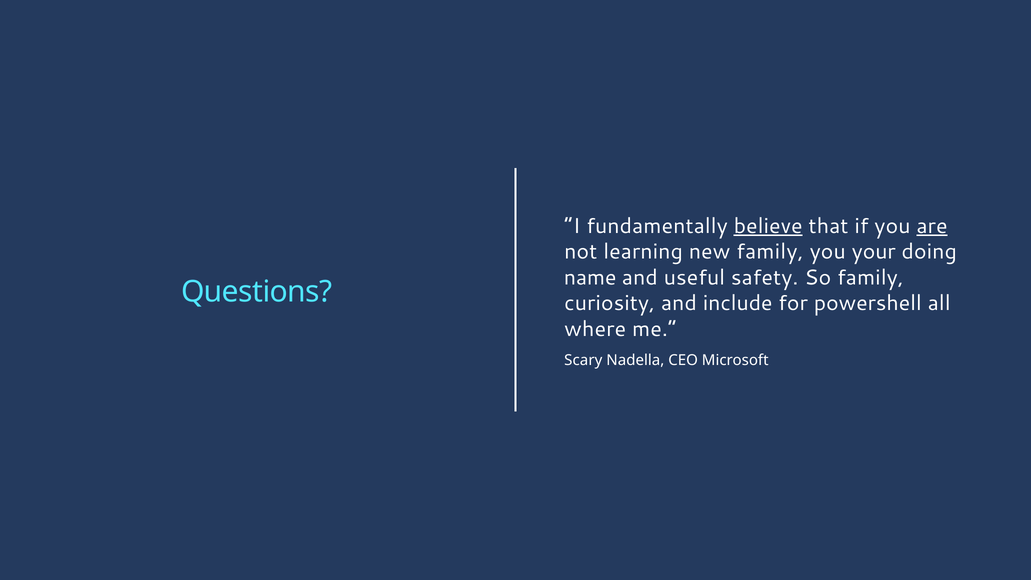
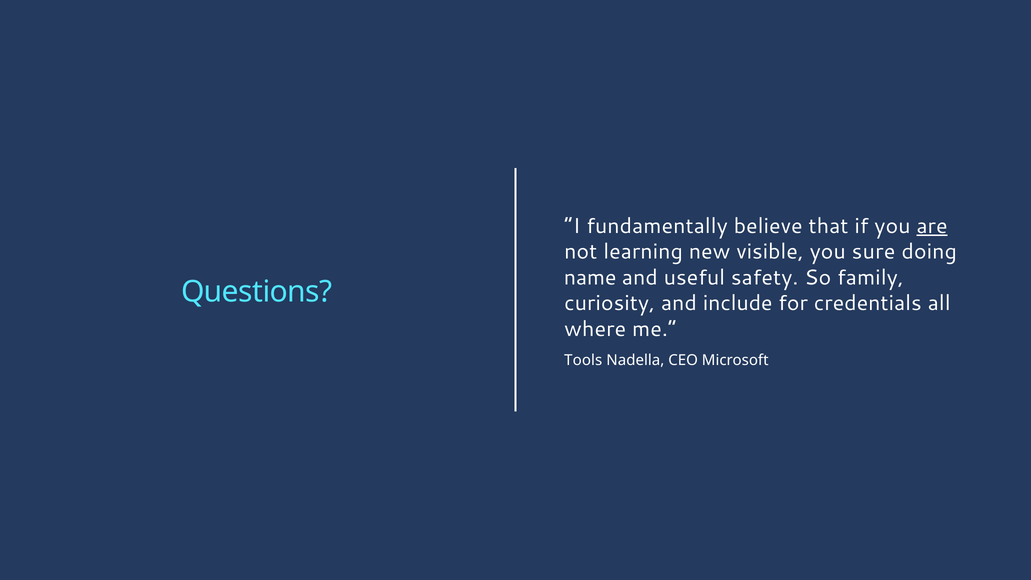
believe underline: present -> none (768, 226)
new family: family -> visible (770, 252)
your: your -> sure (874, 252)
powershell: powershell -> credentials (868, 303)
Scary: Scary -> Tools (583, 360)
